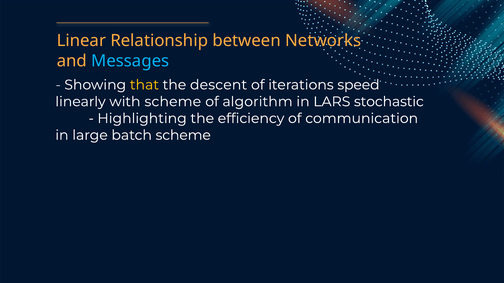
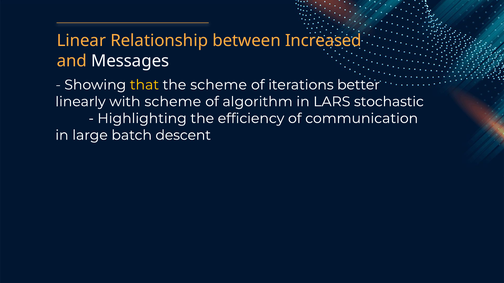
Networks: Networks -> Increased (323, 41)
Messages colour: light blue -> white (130, 61)
the descent: descent -> scheme (219, 85)
speed: speed -> better (358, 85)
batch scheme: scheme -> descent (183, 135)
